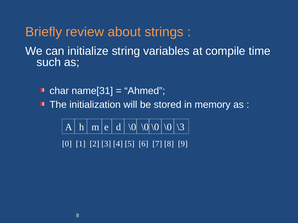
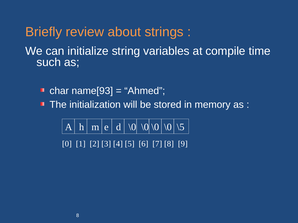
name[31: name[31 -> name[93 (92, 91)
\3: \3 -> \5 (181, 127)
